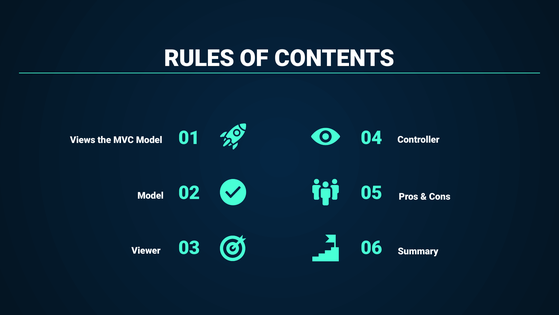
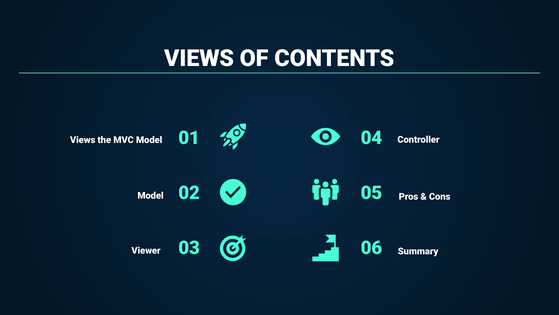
RULES: RULES -> VIEWS (199, 59)
